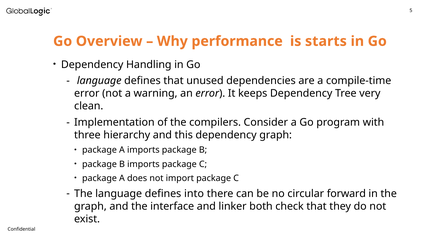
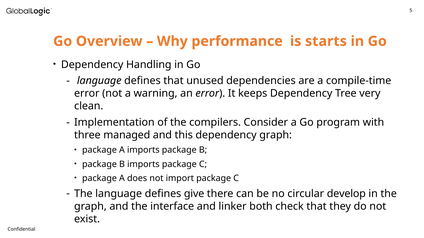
hierarchy: hierarchy -> managed (127, 135)
into: into -> give (194, 194)
forward: forward -> develop (346, 194)
